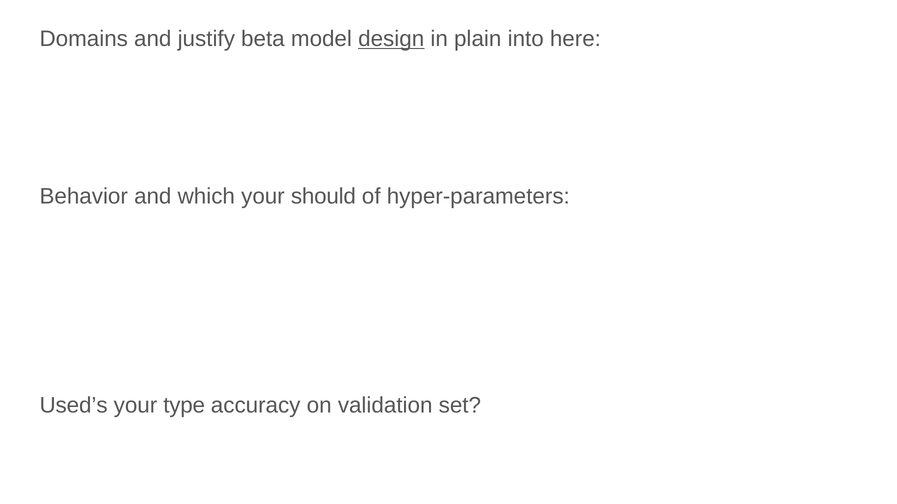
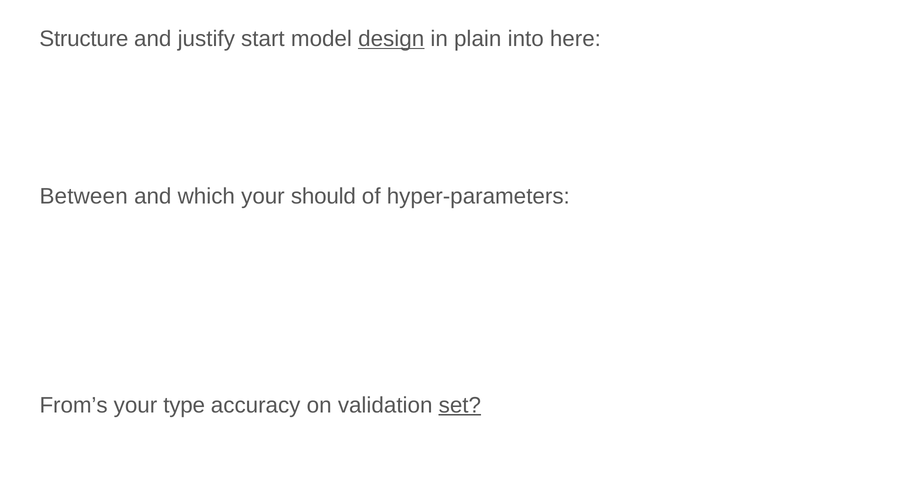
Domains: Domains -> Structure (84, 39)
beta: beta -> start (263, 39)
Behavior: Behavior -> Between (84, 197)
Used’s: Used’s -> From’s (74, 406)
set underline: none -> present (460, 406)
